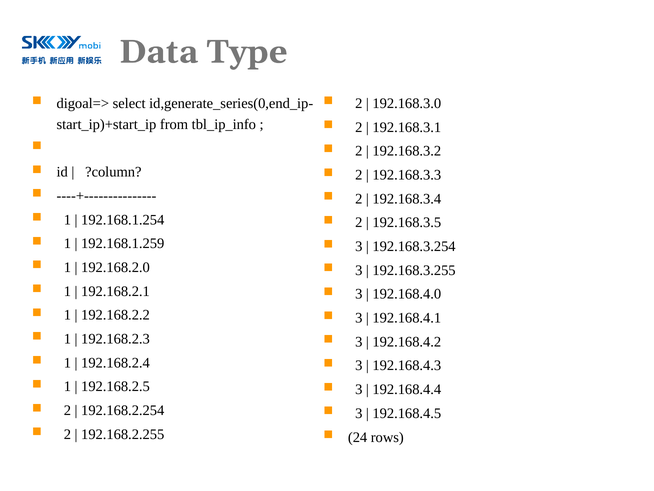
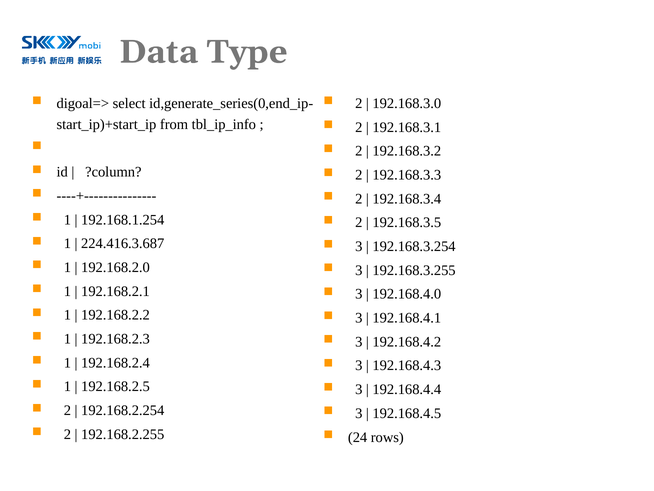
192.168.1.259: 192.168.1.259 -> 224.416.3.687 (123, 243)
